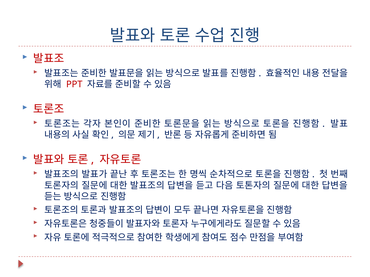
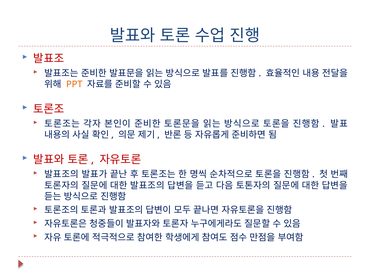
PPT colour: red -> orange (74, 85)
